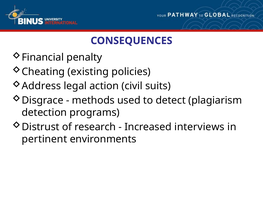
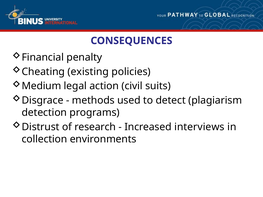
Address: Address -> Medium (41, 86)
pertinent: pertinent -> collection (44, 139)
